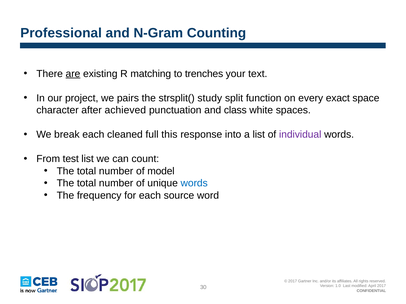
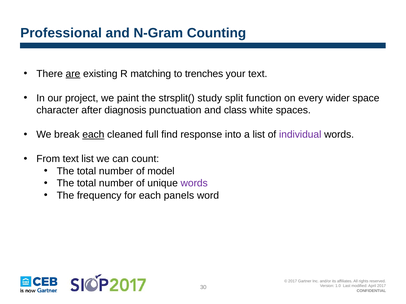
pairs: pairs -> paint (128, 98)
exact: exact -> wider (338, 98)
achieved: achieved -> diagnosis (125, 110)
each underline: none -> present (93, 135)
this: this -> find (169, 135)
From test: test -> text (71, 159)
words colour: blue -> purple (194, 184)
source: source -> panels (179, 196)
